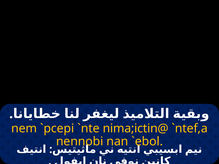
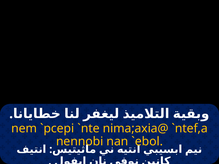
nima;ictin@: nima;ictin@ -> nima;axia@ (136, 129)
